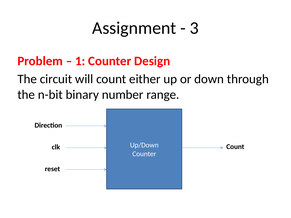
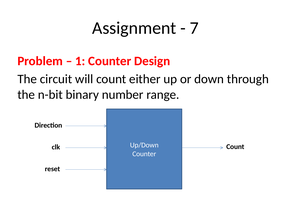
3: 3 -> 7 (194, 28)
